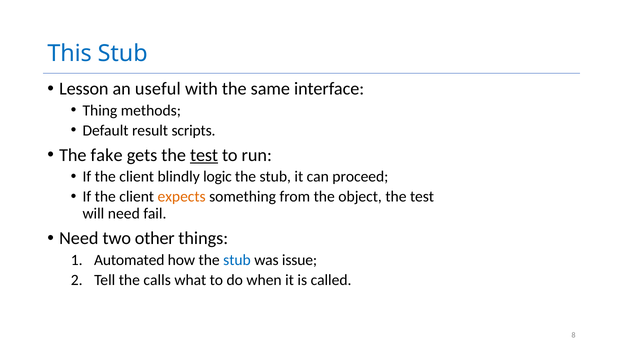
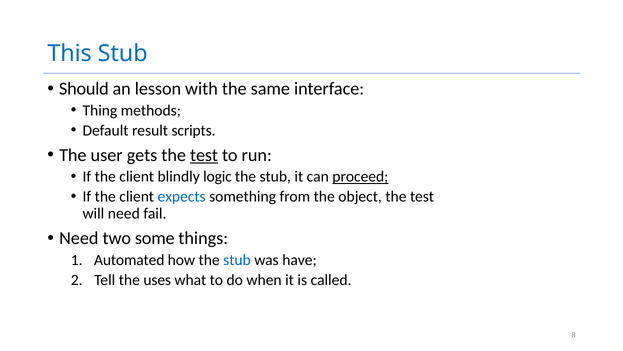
Lesson: Lesson -> Should (84, 89)
useful: useful -> lesson (158, 89)
fake: fake -> user (107, 155)
proceed underline: none -> present (360, 176)
expects colour: orange -> blue (182, 196)
other: other -> some (155, 238)
issue: issue -> have (299, 259)
calls: calls -> uses (157, 279)
